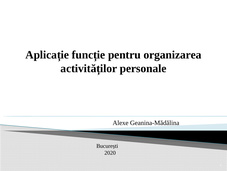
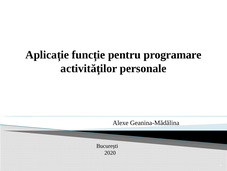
organizarea: organizarea -> programare (173, 55)
